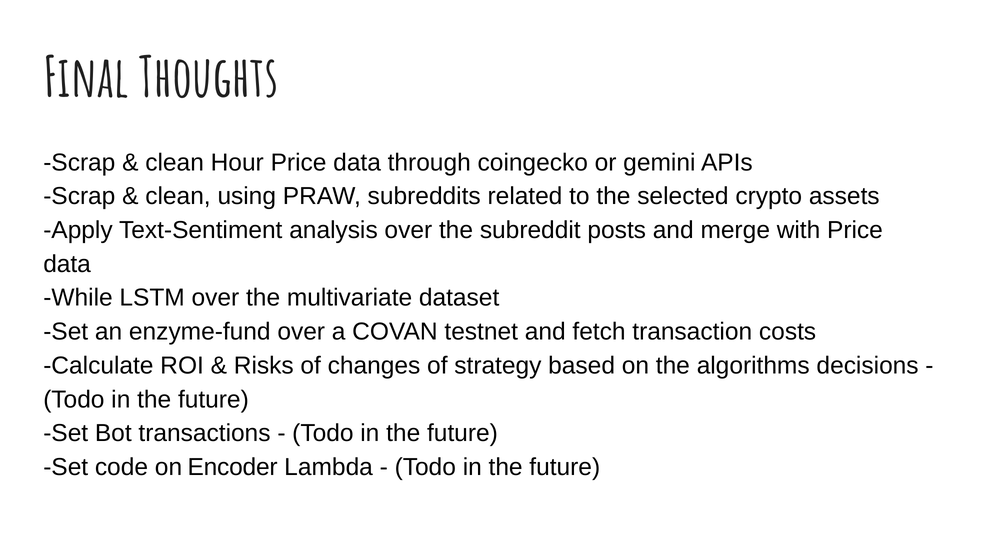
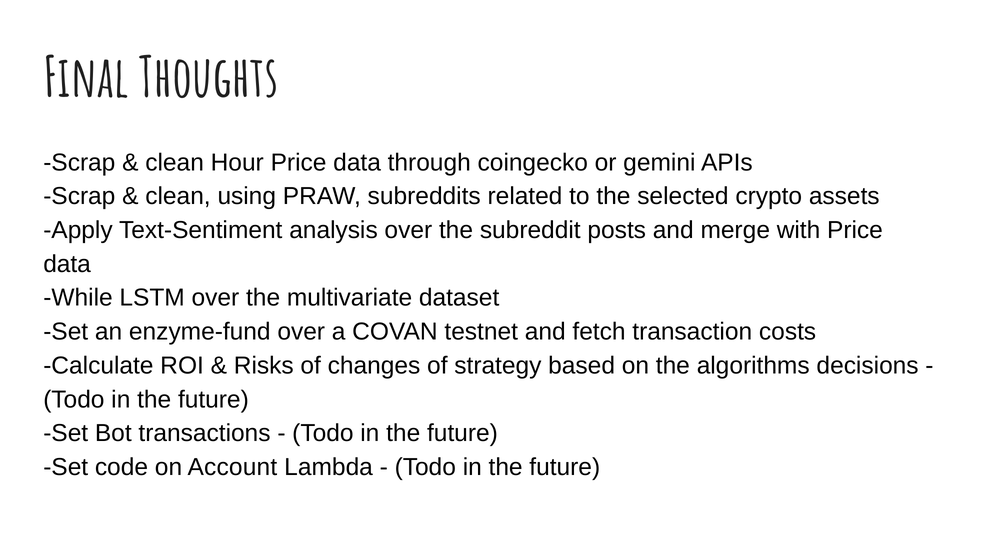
Encoder: Encoder -> Account (232, 467)
